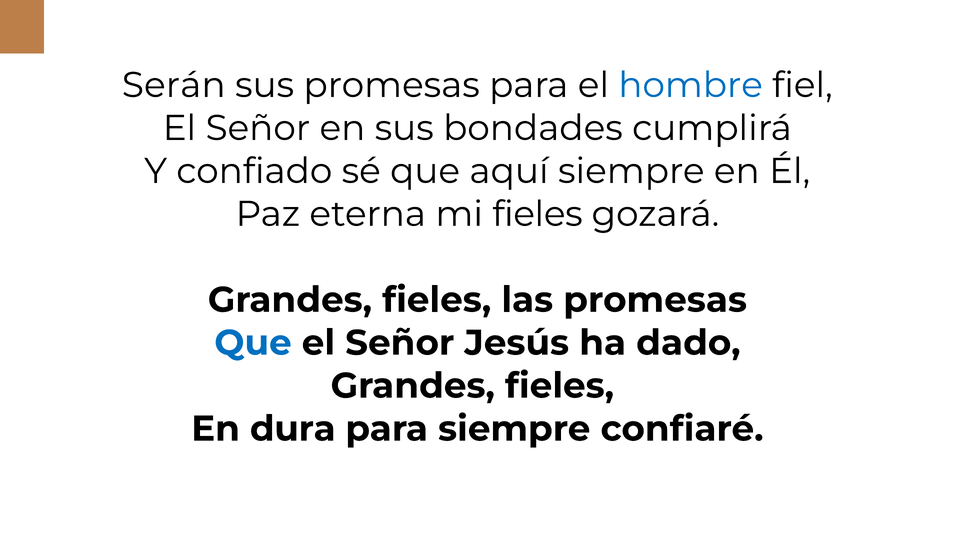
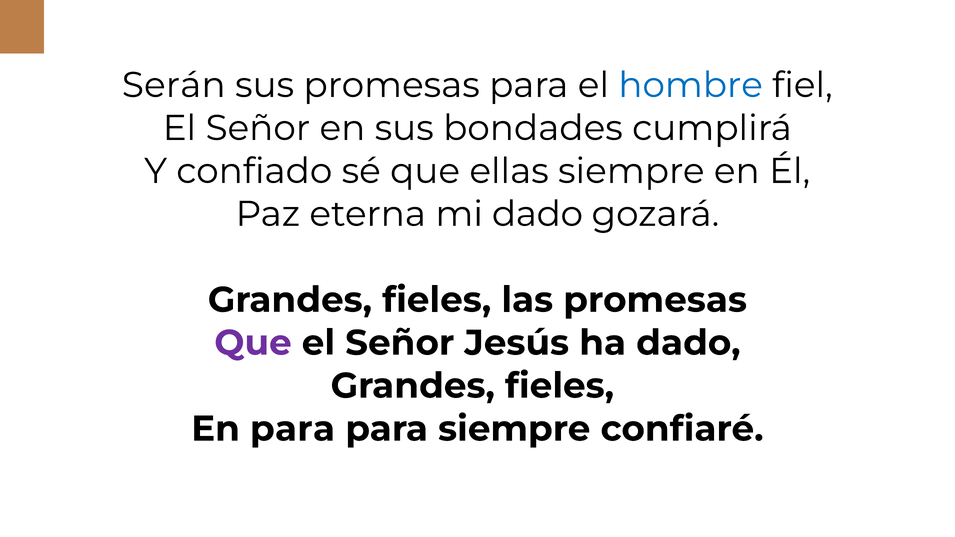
aquí: aquí -> ellas (509, 171)
mi fieles: fieles -> dado (537, 214)
Que colour: blue -> purple (253, 343)
En dura: dura -> para (293, 429)
